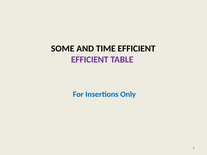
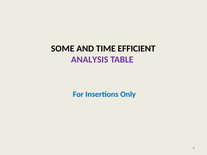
EFFICIENT: EFFICIENT -> ANALYSIS (90, 60)
